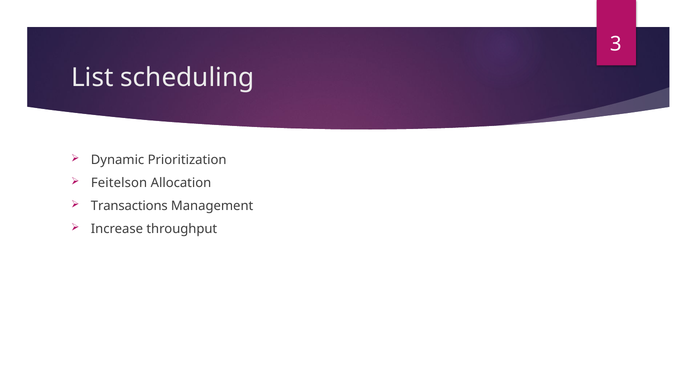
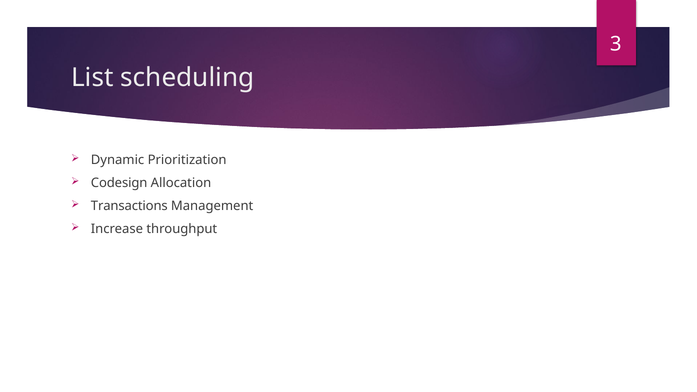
Feitelson: Feitelson -> Codesign (119, 183)
